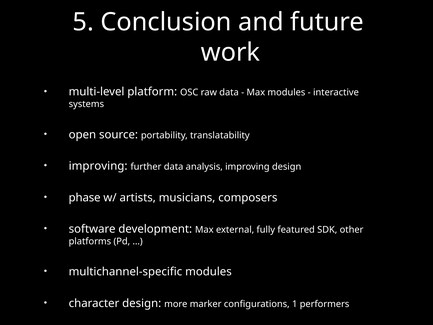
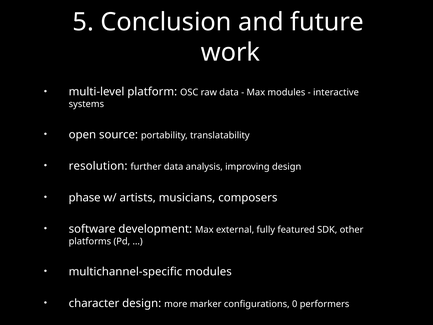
improving: improving -> resolution (98, 166)
1: 1 -> 0 (295, 304)
